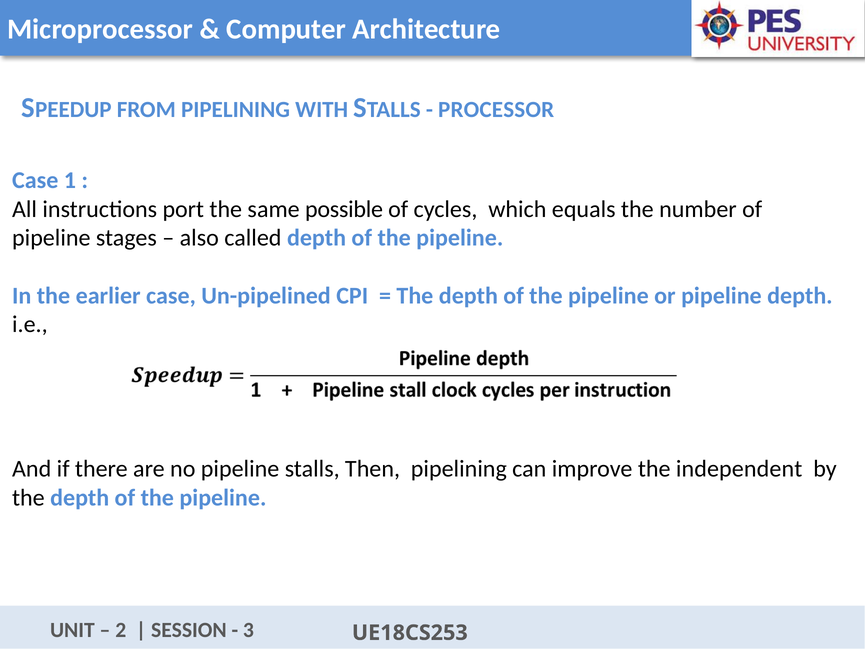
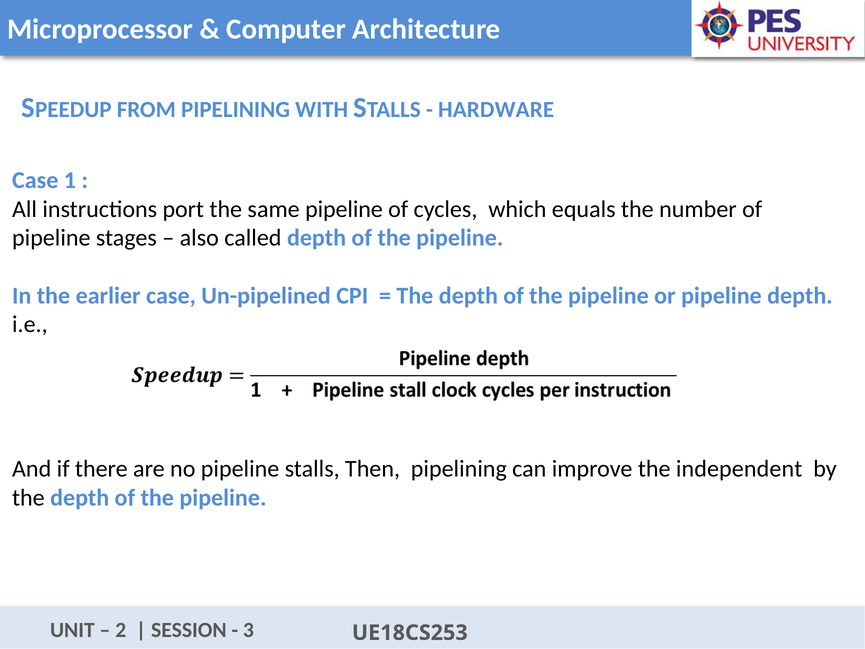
PROCESSOR: PROCESSOR -> HARDWARE (496, 110)
same possible: possible -> pipeline (344, 209)
